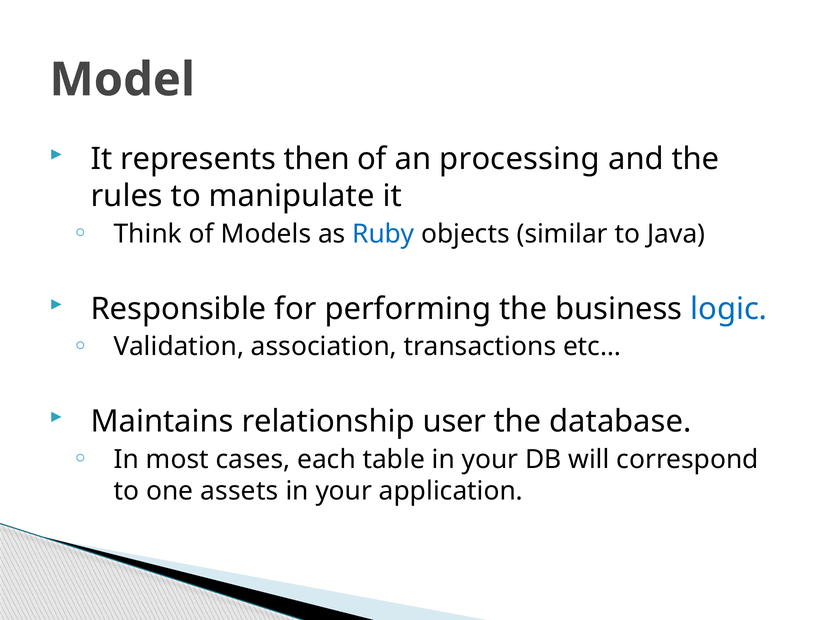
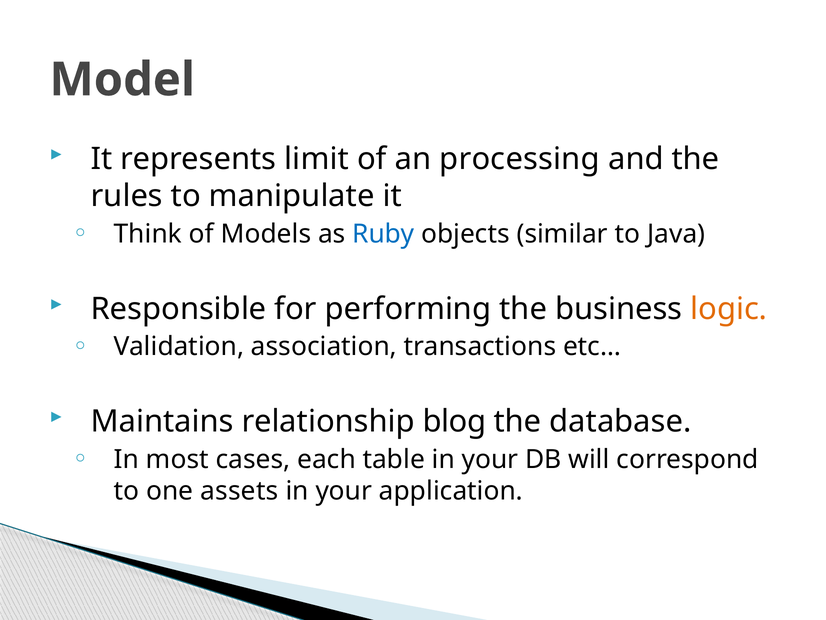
then: then -> limit (317, 159)
logic colour: blue -> orange (729, 309)
user: user -> blog (454, 421)
